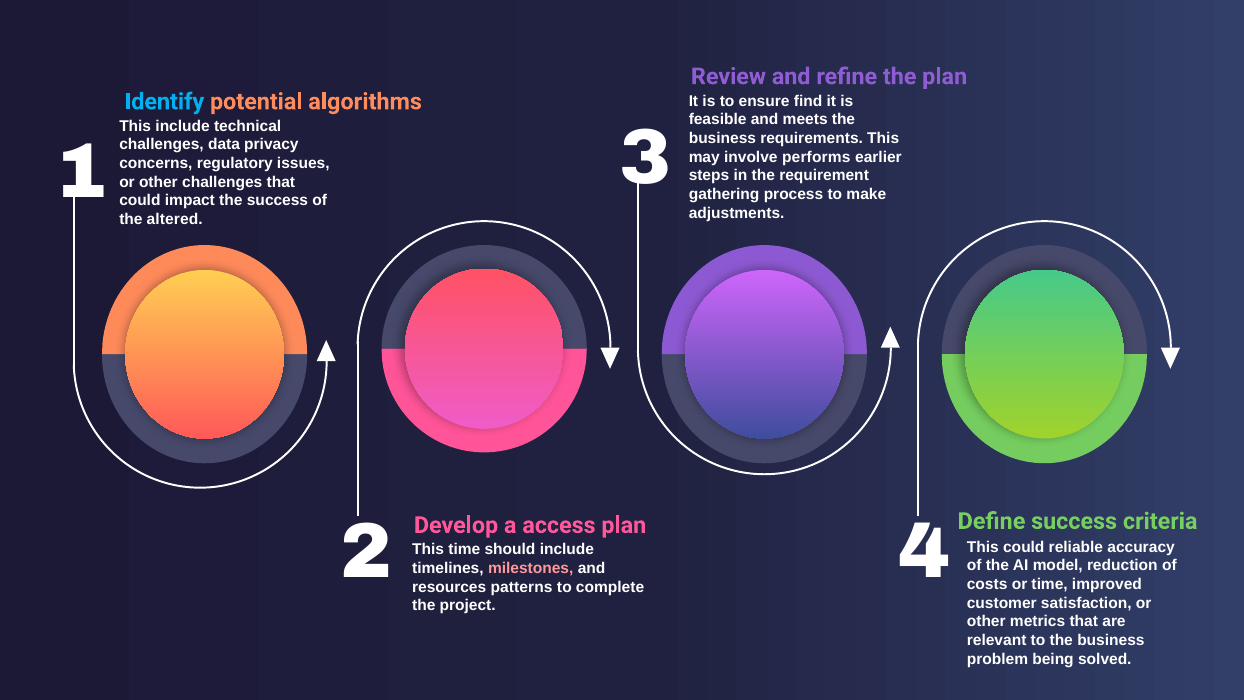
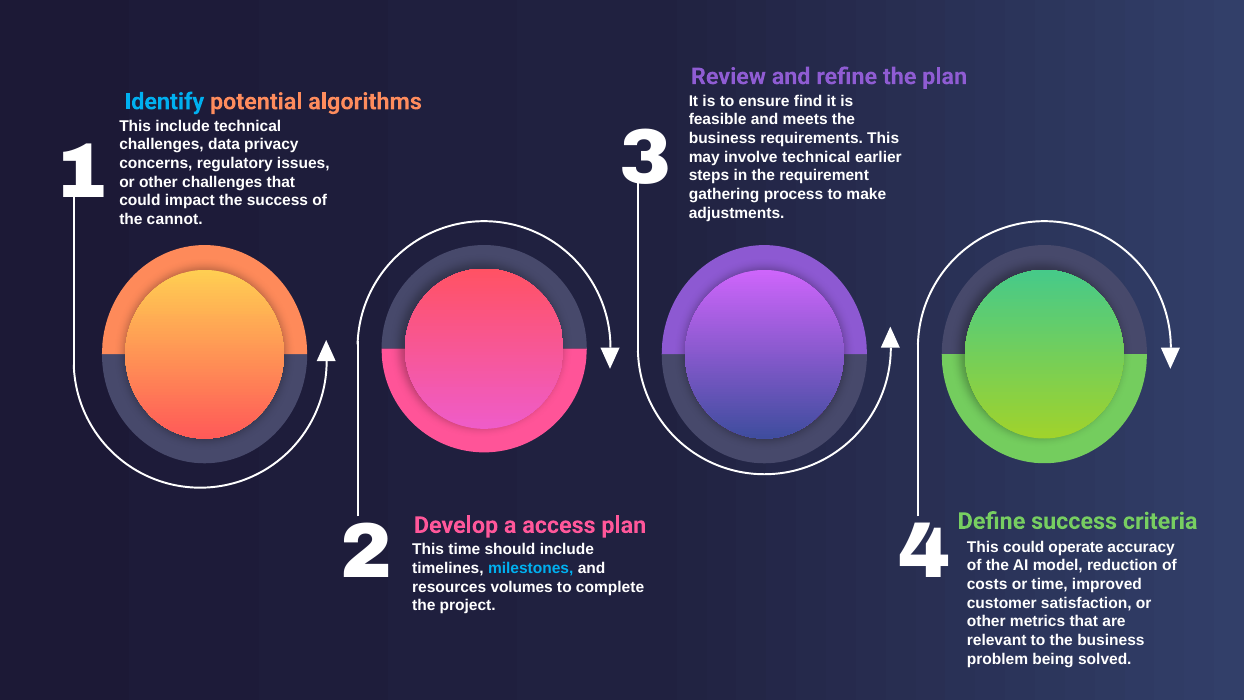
involve performs: performs -> technical (816, 157)
altered: altered -> cannot (175, 219)
reliable: reliable -> operate (1076, 547)
milestones colour: pink -> light blue (531, 568)
patterns: patterns -> volumes (522, 587)
